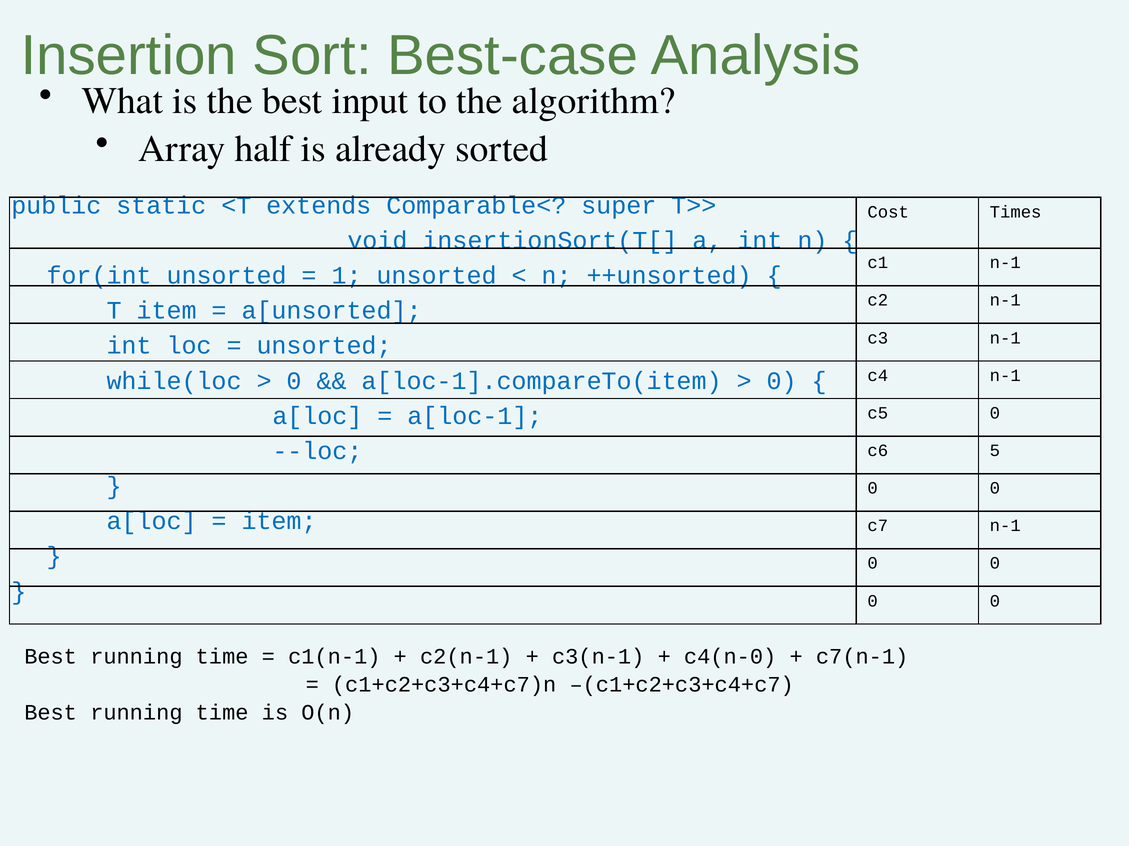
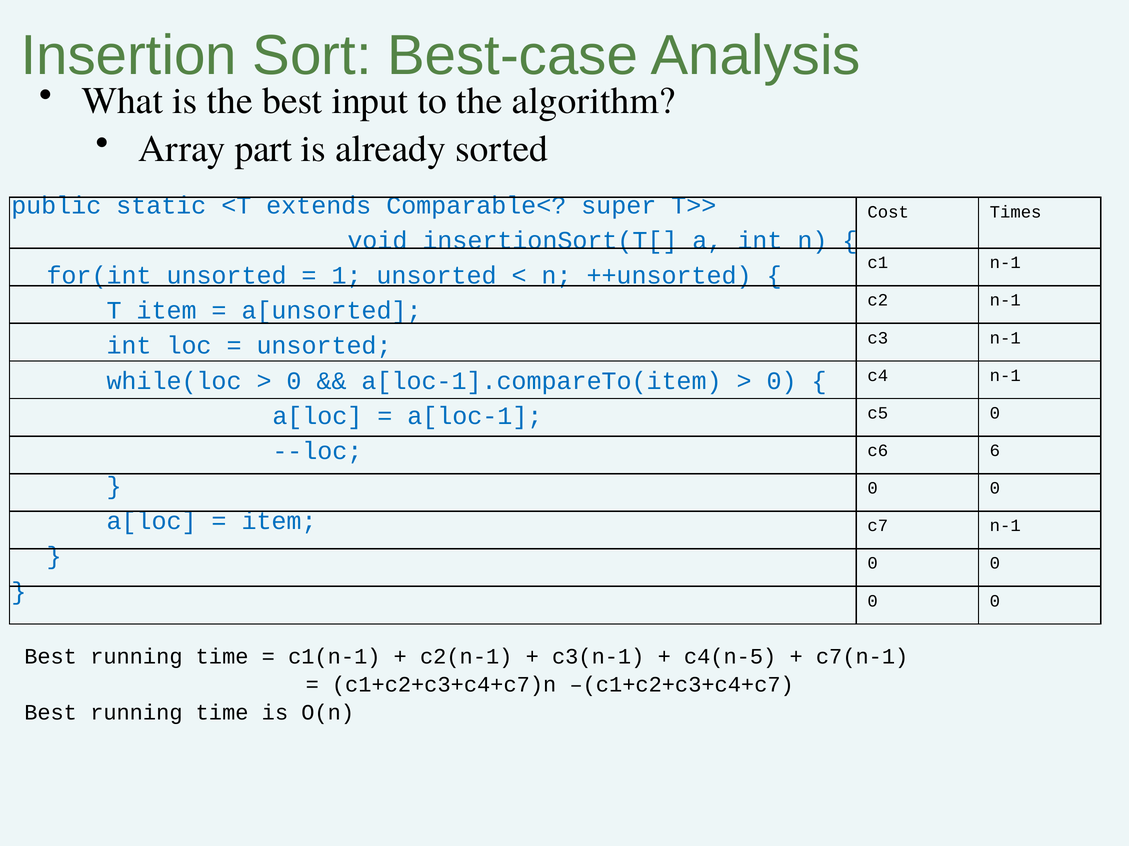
half: half -> part (263, 149)
5: 5 -> 6 (995, 451)
c4(n-0: c4(n-0 -> c4(n-5 (730, 657)
